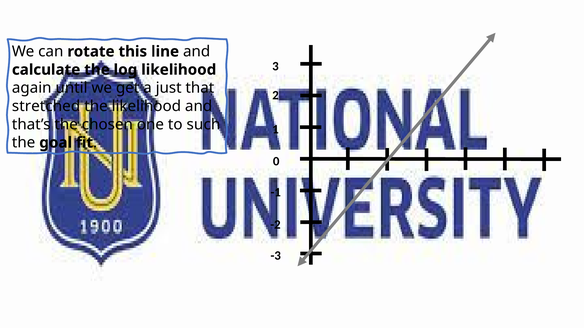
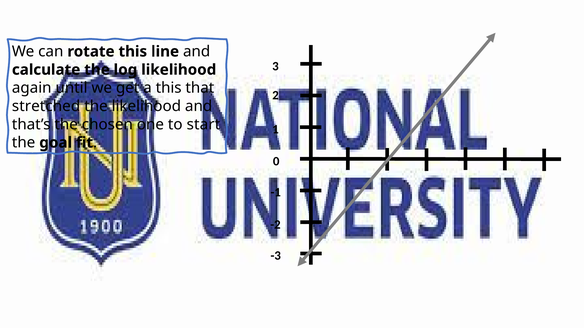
a just: just -> this (169, 88)
such: such -> start (203, 125)
